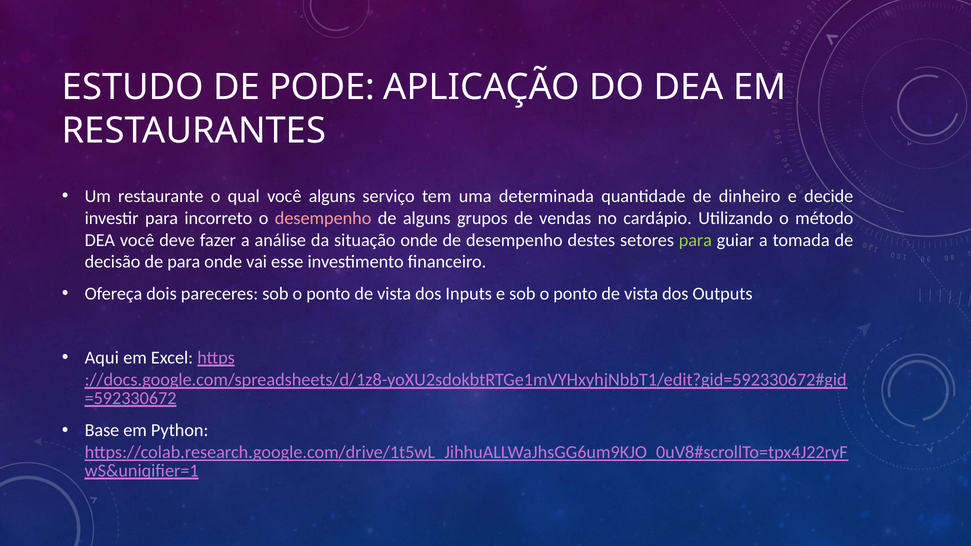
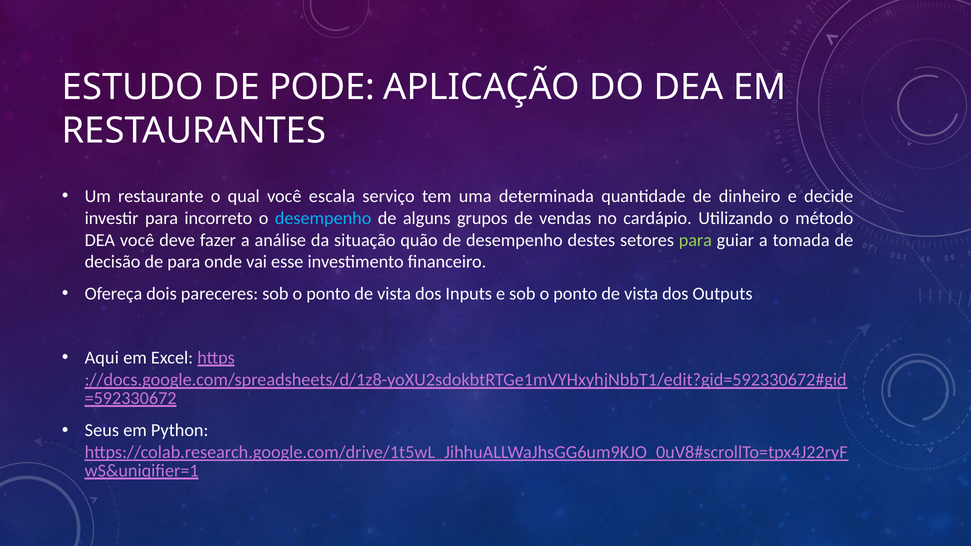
você alguns: alguns -> escala (332, 196)
desempenho colour: pink -> light blue (323, 218)
situação onde: onde -> quão (419, 240)
Base: Base -> Seus (102, 431)
